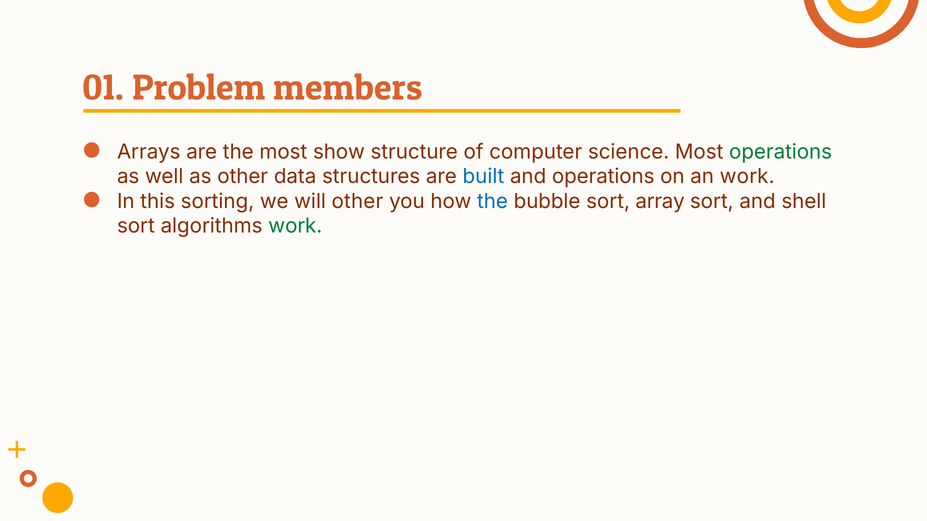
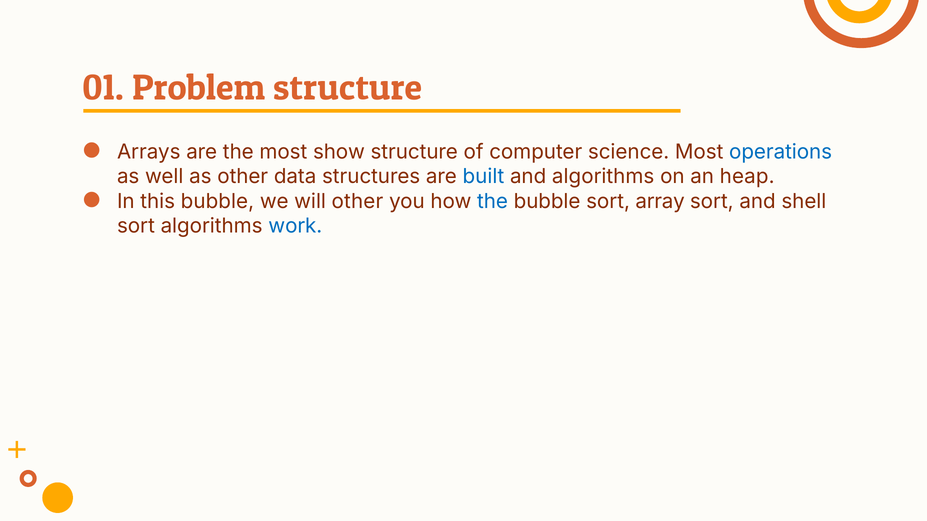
Problem members: members -> structure (348, 88)
operations colour: green -> blue (781, 152)
and operations: operations -> algorithms (603, 177)
an work: work -> heap (747, 177)
this sorting: sorting -> bubble (217, 201)
work colour: green -> blue (295, 226)
